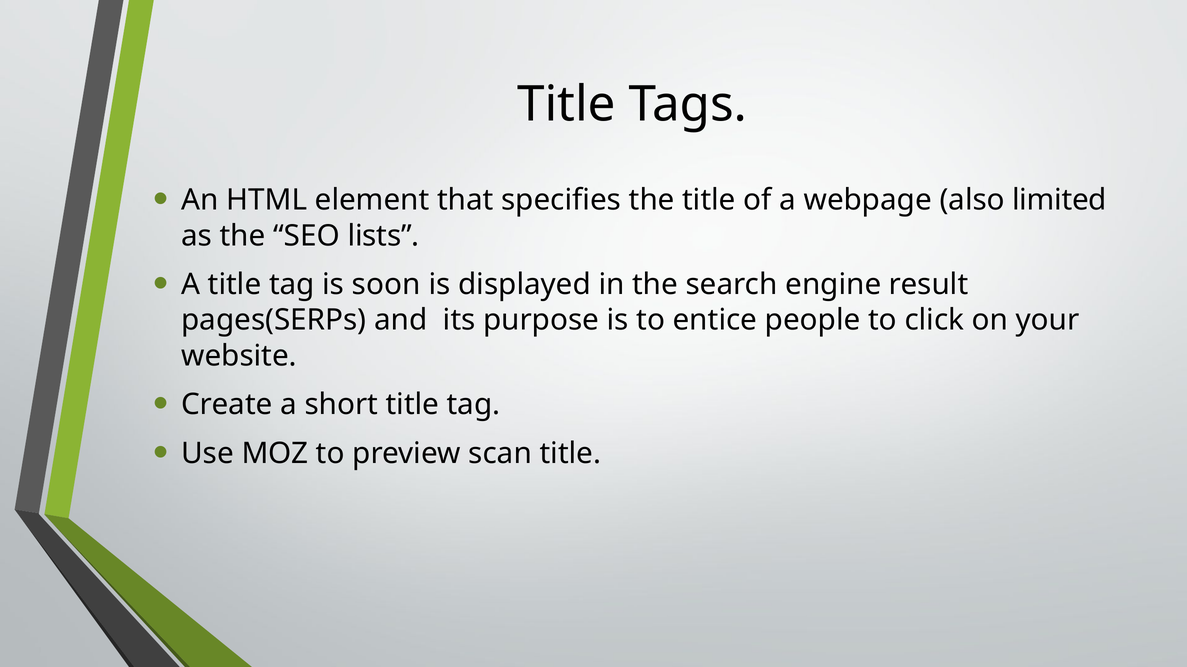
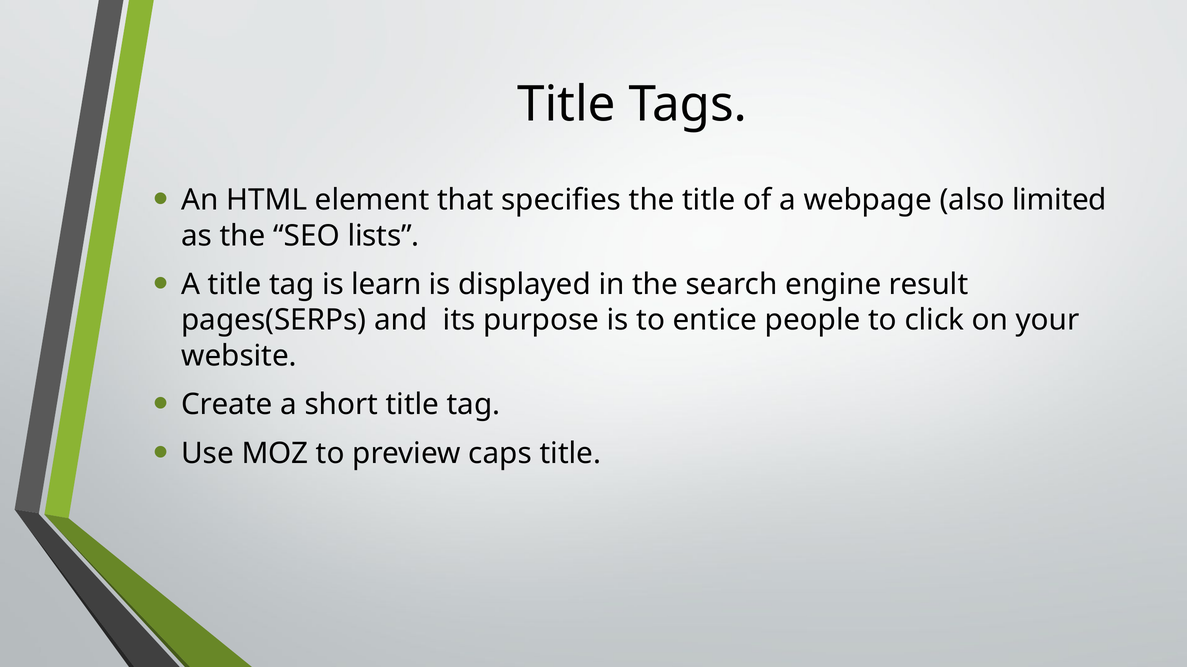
soon: soon -> learn (387, 285)
scan: scan -> caps (500, 454)
